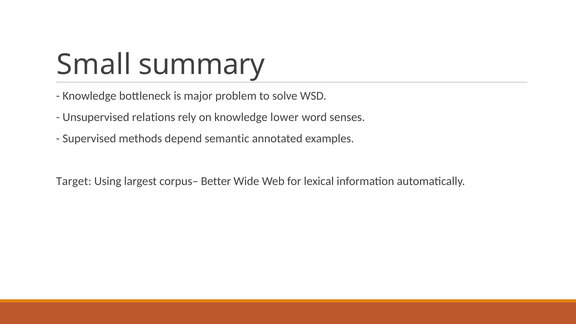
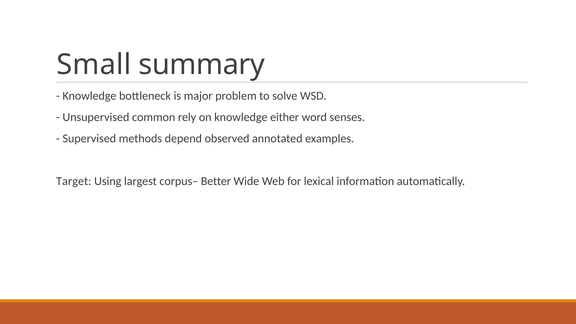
relations: relations -> common (154, 117)
lower: lower -> either (285, 117)
semantic: semantic -> observed (227, 138)
